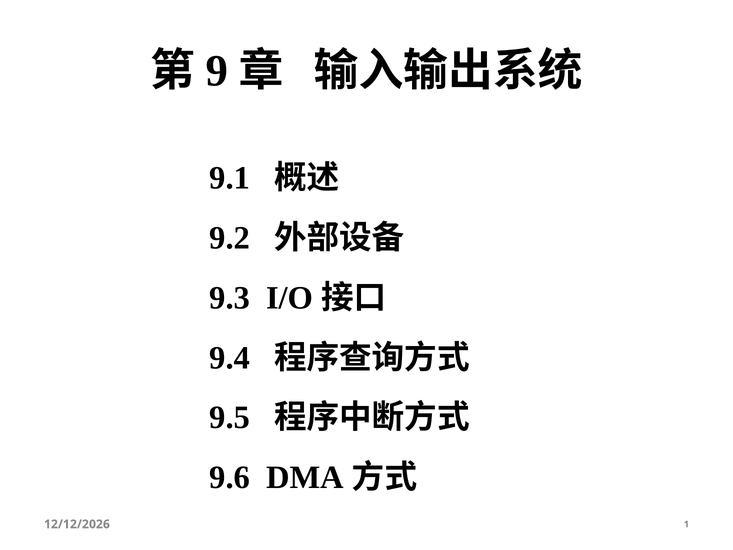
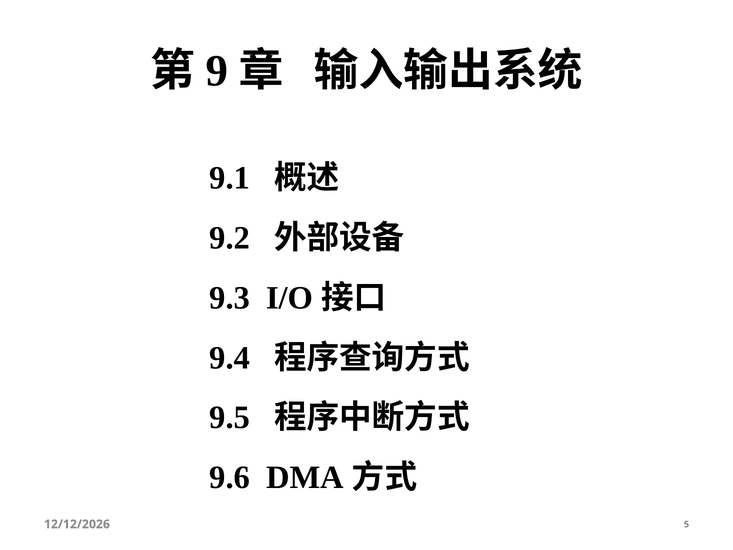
1: 1 -> 5 (687, 524)
